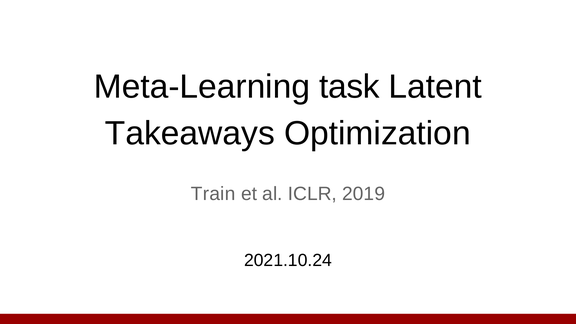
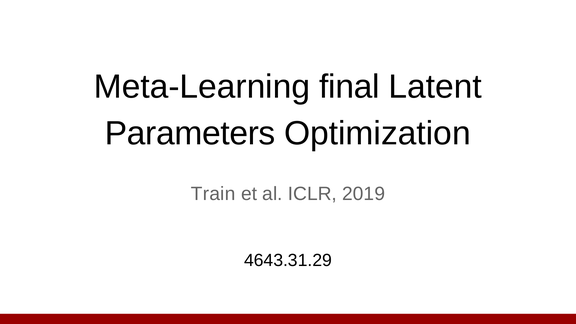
task: task -> final (349, 87)
Takeaways: Takeaways -> Parameters (190, 133)
2021.10.24: 2021.10.24 -> 4643.31.29 (288, 260)
